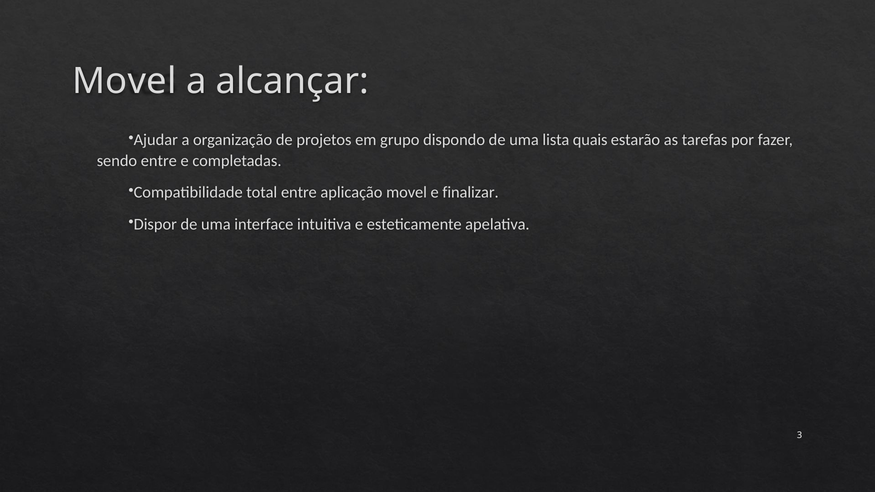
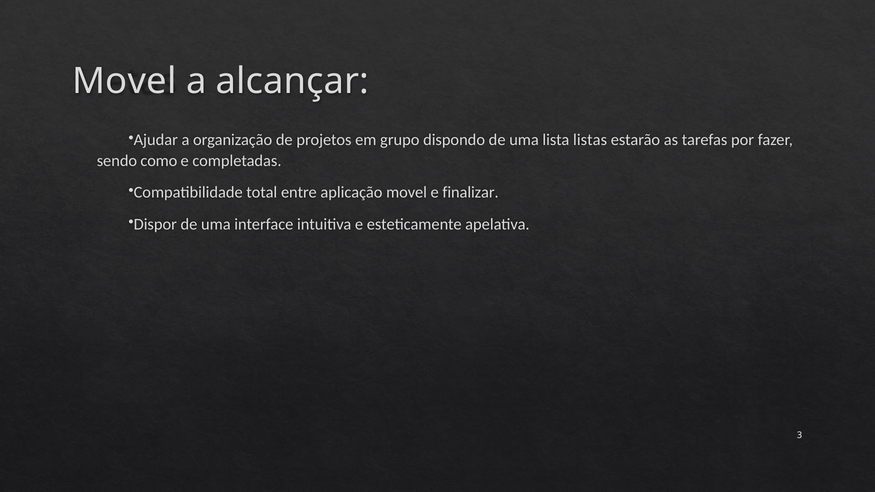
quais: quais -> listas (590, 140)
sendo entre: entre -> como (159, 161)
